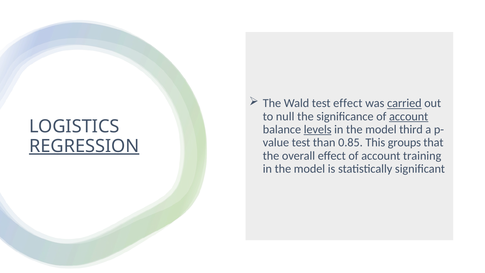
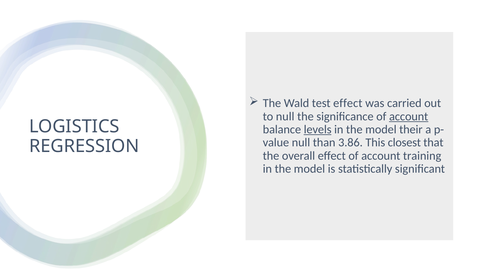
carried underline: present -> none (404, 103)
third: third -> their (411, 129)
test: test -> null (301, 143)
0.85: 0.85 -> 3.86 (350, 143)
groups: groups -> closest (404, 143)
REGRESSION underline: present -> none (84, 146)
